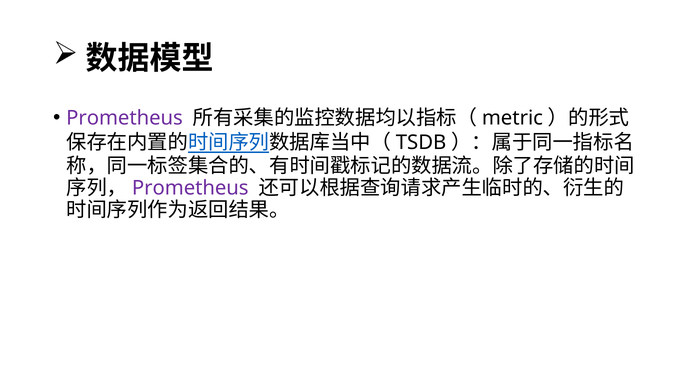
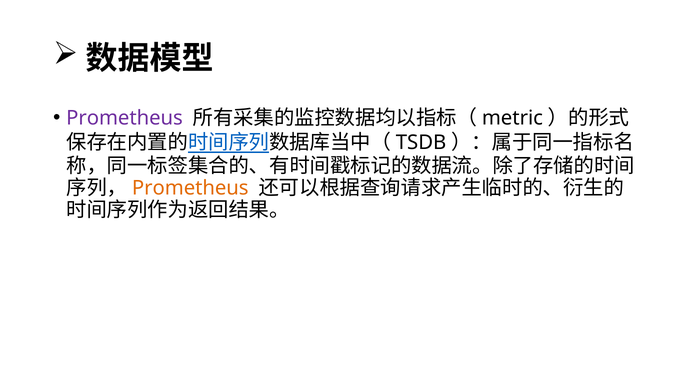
Prometheus colour: purple -> orange (190, 188)
